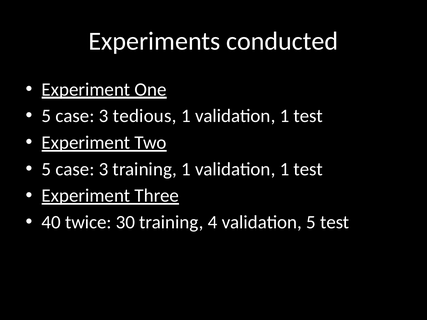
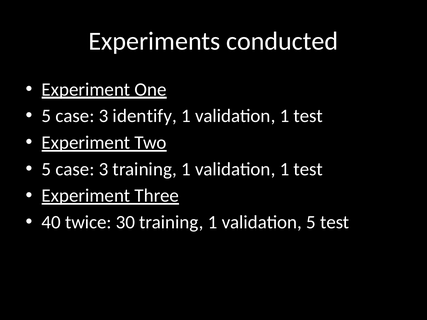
tedious: tedious -> identify (145, 116)
30 training 4: 4 -> 1 (213, 222)
